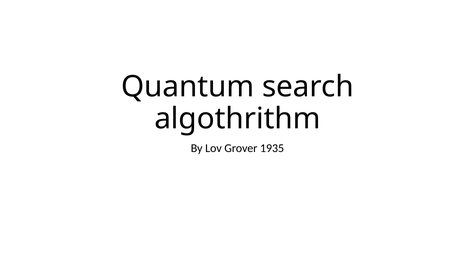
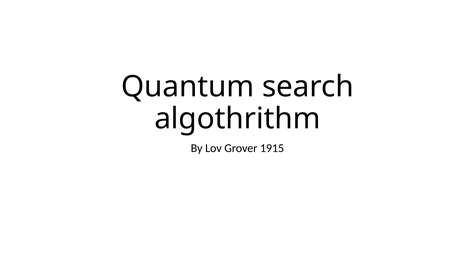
1935: 1935 -> 1915 (272, 148)
